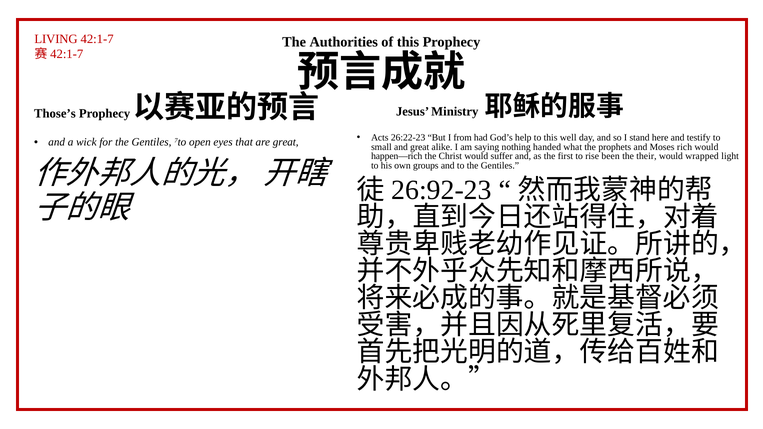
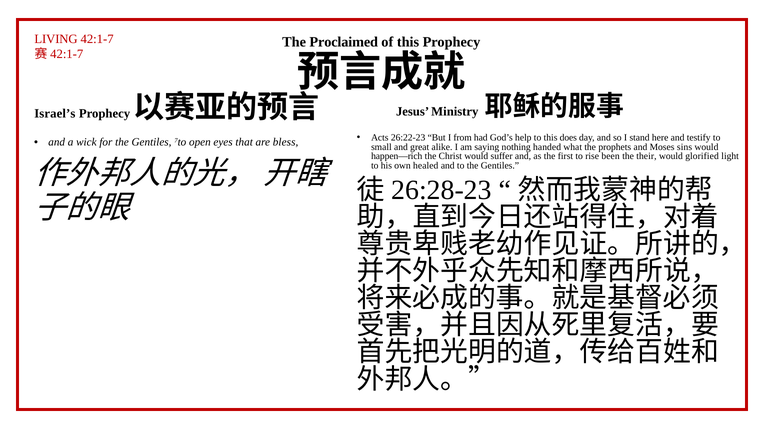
Authorities: Authorities -> Proclaimed (344, 42)
Those’s: Those’s -> Israel’s (55, 114)
well: well -> does (568, 138)
are great: great -> bless (286, 142)
rich: rich -> sins (685, 147)
wrapped: wrapped -> glorified (702, 156)
groups: groups -> healed (426, 166)
26:92-23: 26:92-23 -> 26:28-23 (442, 190)
